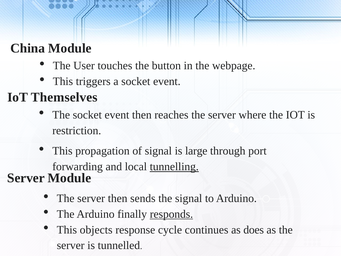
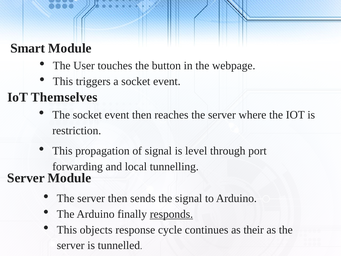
China: China -> Smart (28, 48)
large: large -> level (196, 151)
tunnelling underline: present -> none (174, 167)
does: does -> their (254, 230)
